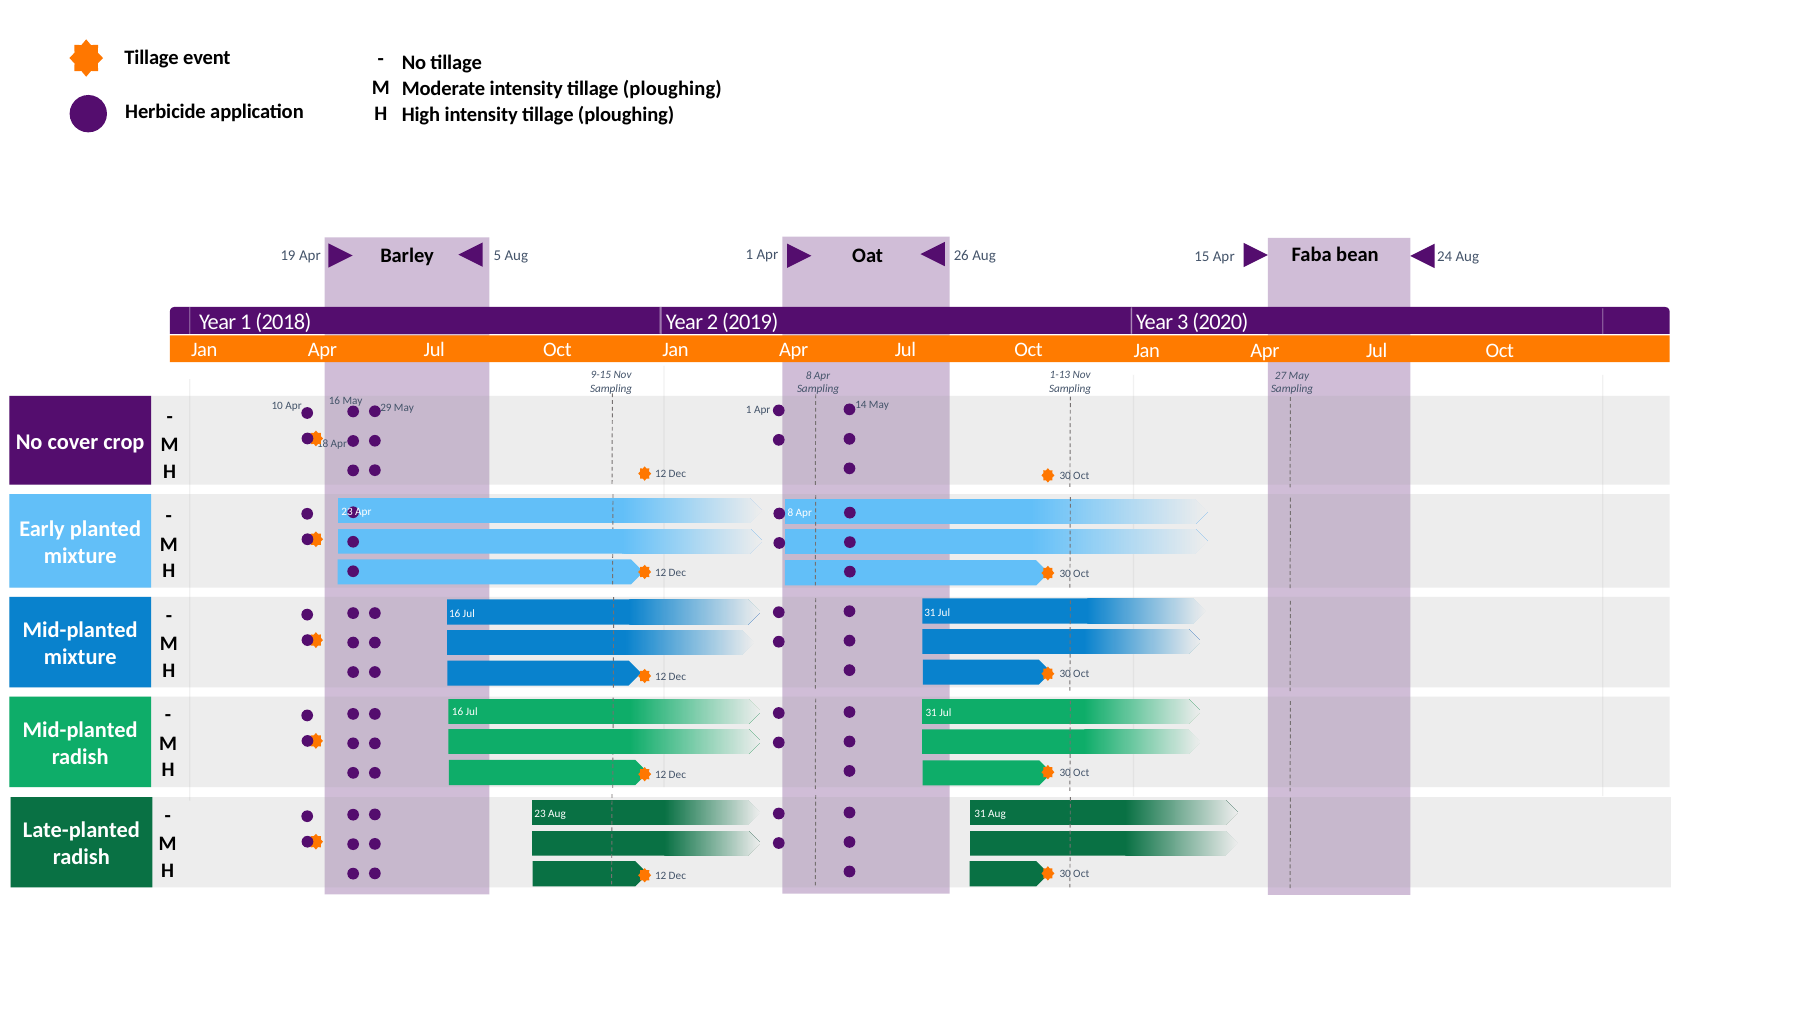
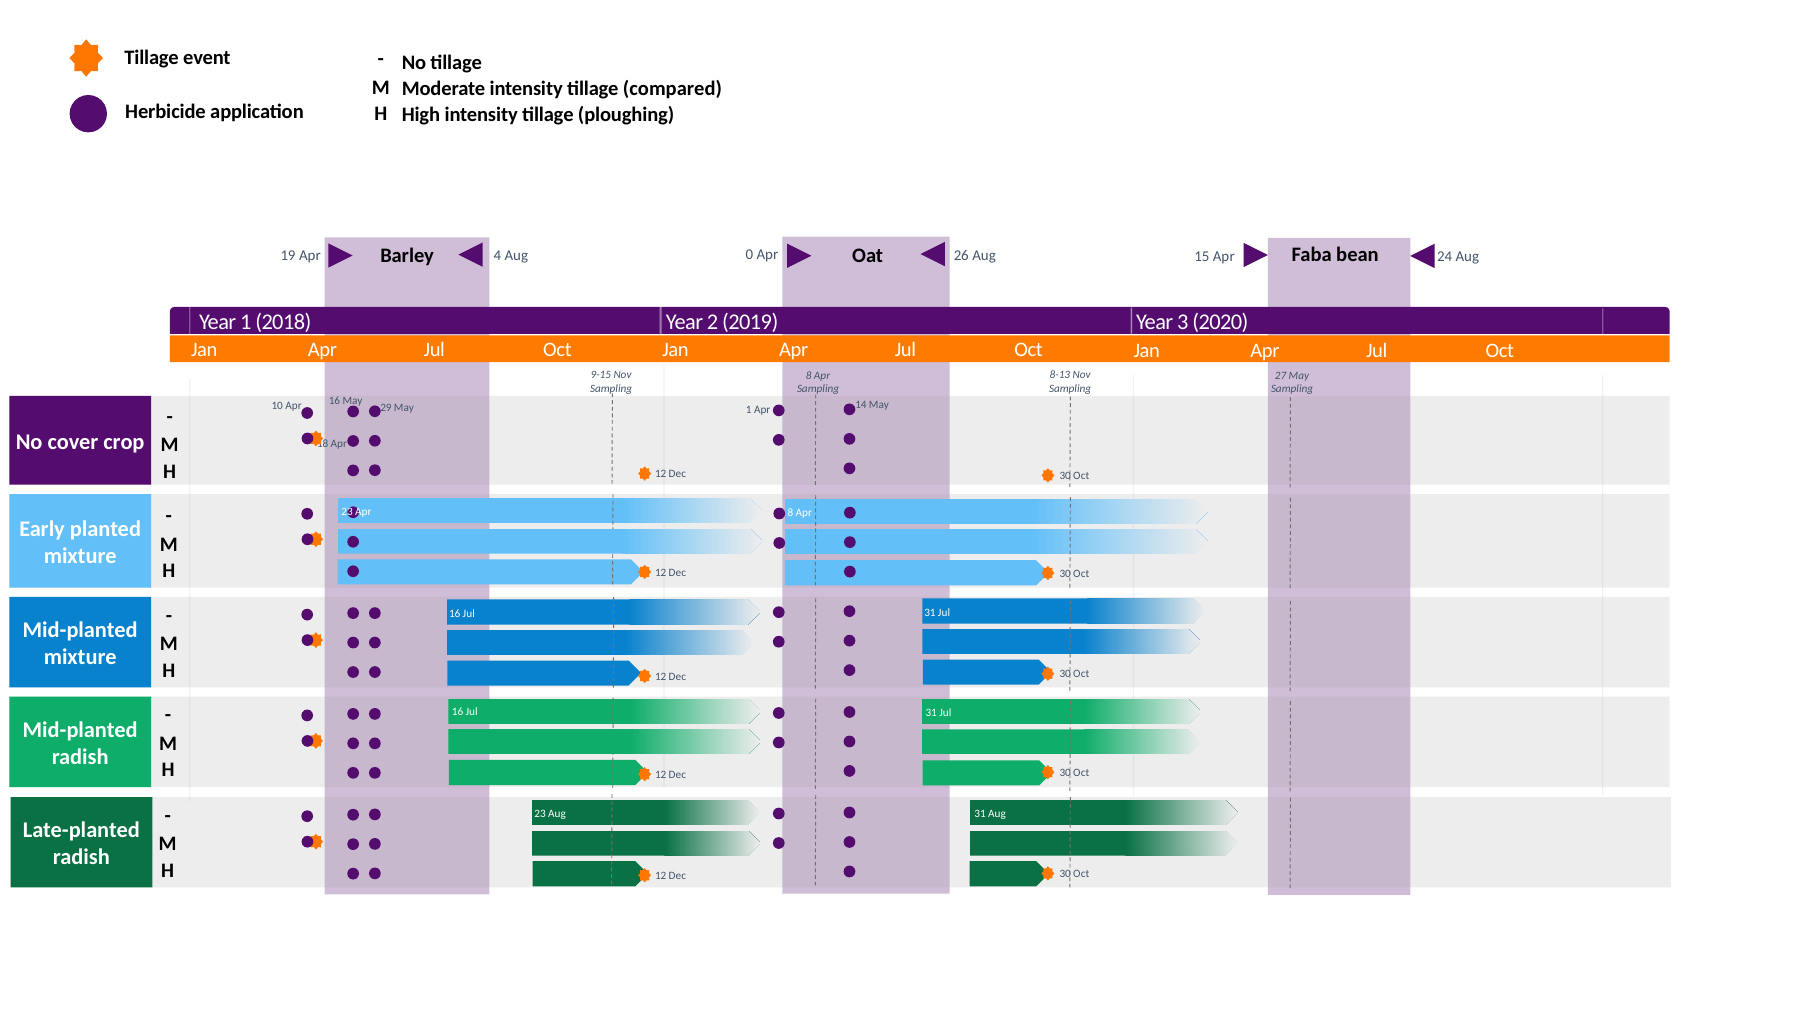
Moderate intensity tillage ploughing: ploughing -> compared (672, 89)
5: 5 -> 4 (497, 255)
1: 1 -> 0 (749, 255)
1-13: 1-13 -> 8-13 (1060, 375)
